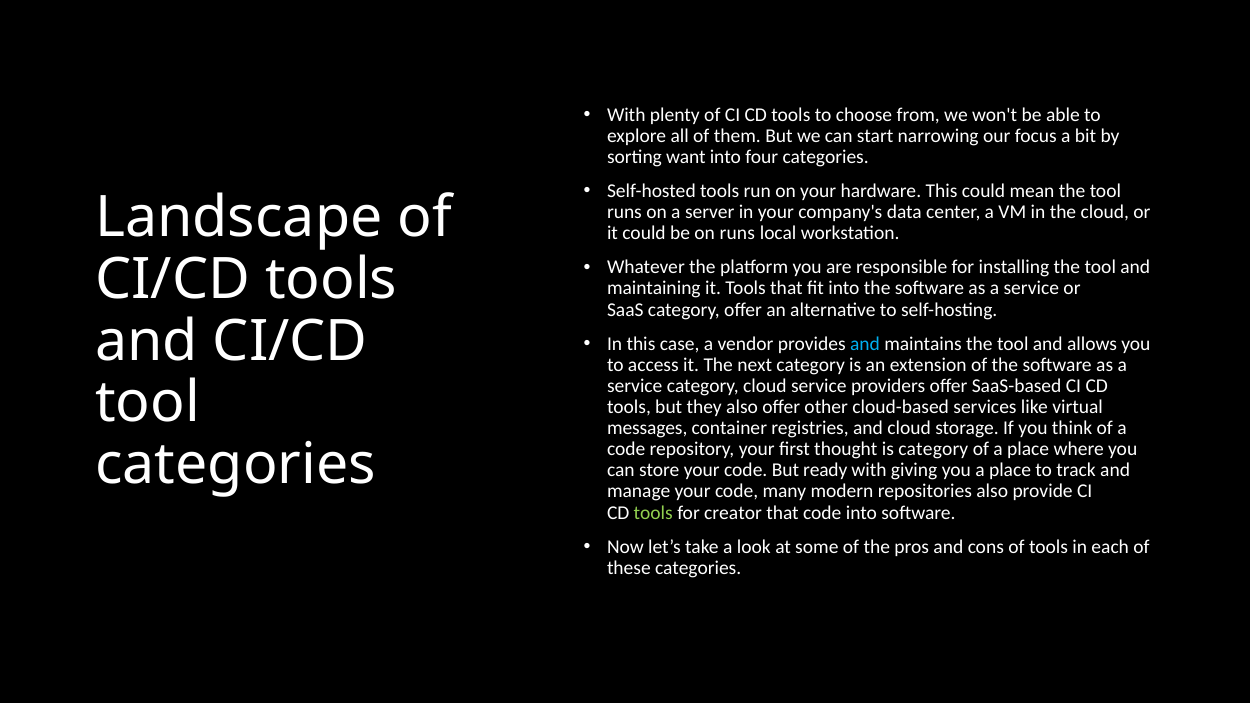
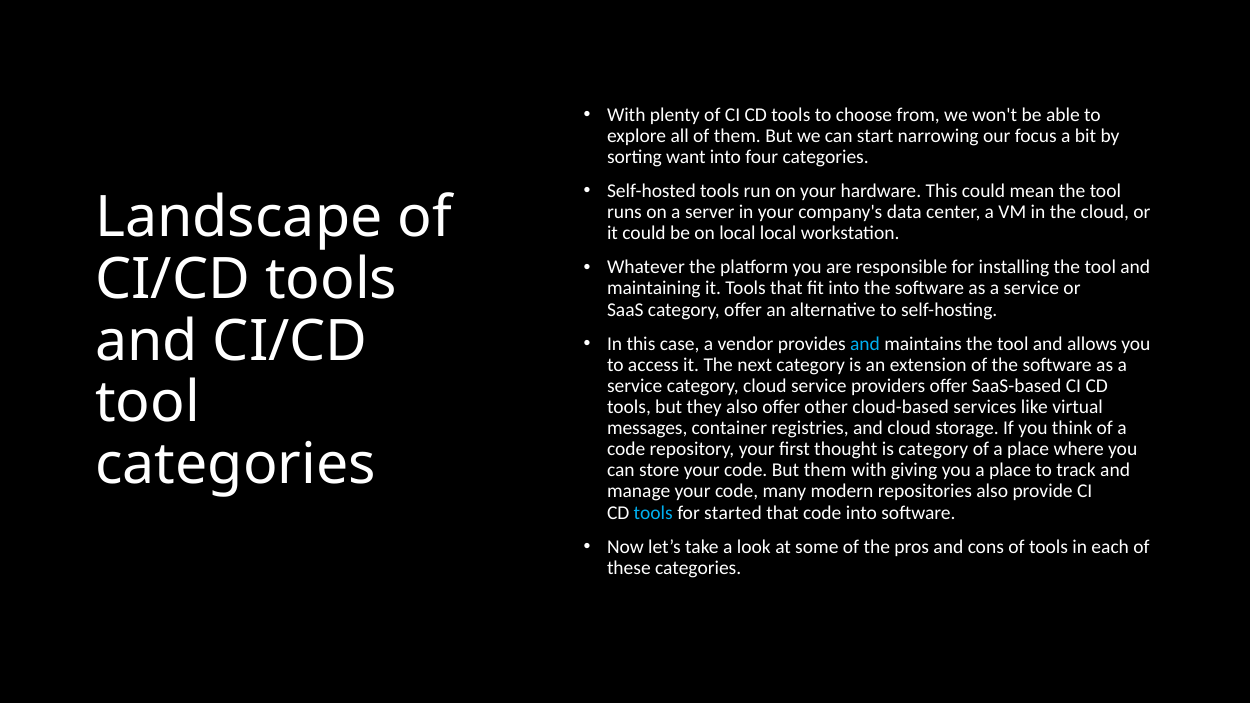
on runs: runs -> local (737, 233)
But ready: ready -> them (825, 470)
tools colour: light green -> light blue (653, 513)
creator: creator -> started (733, 513)
